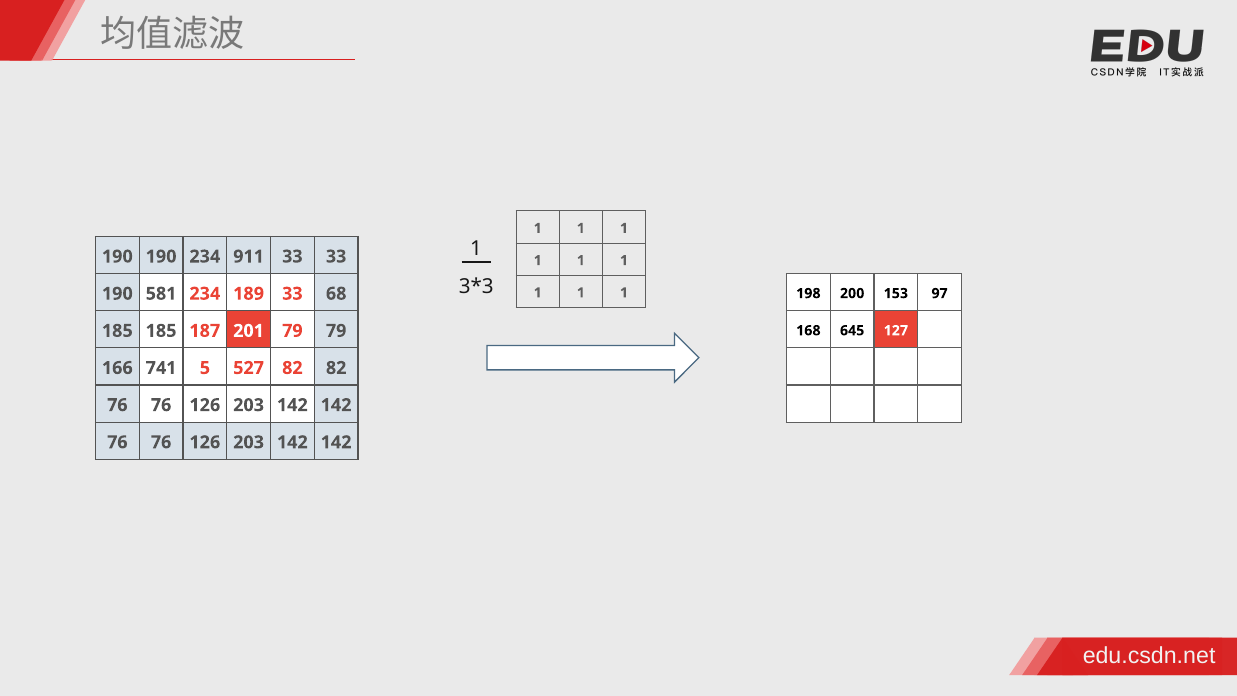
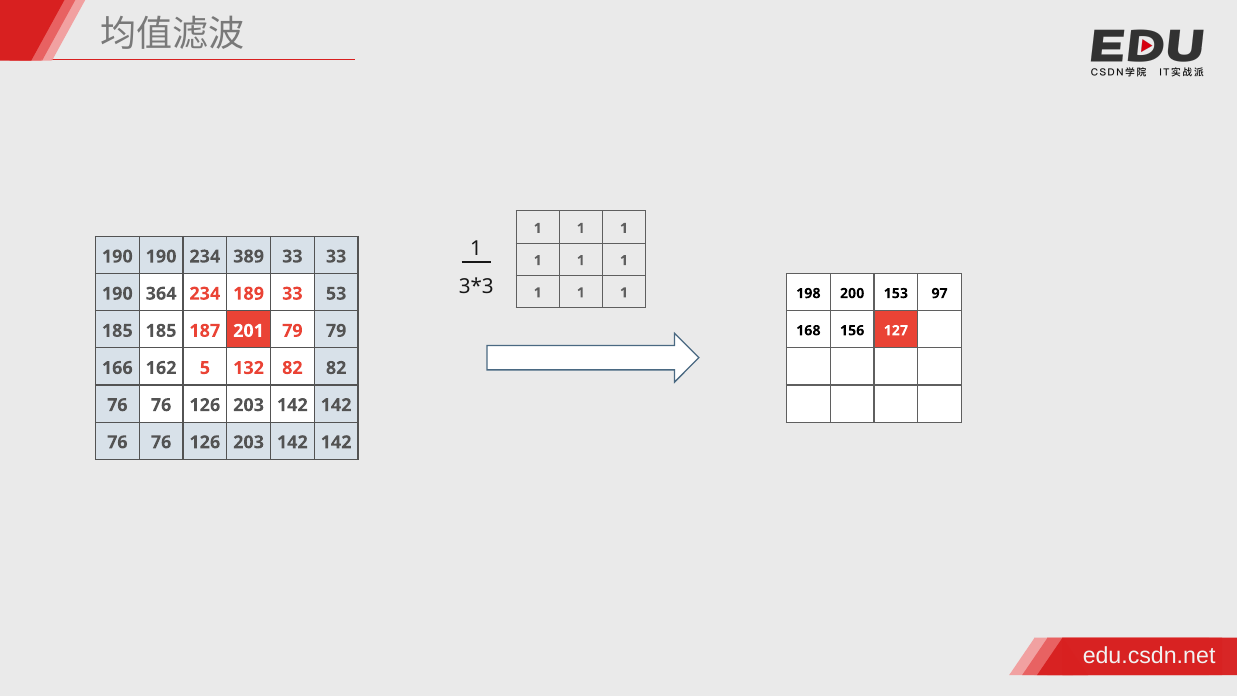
911: 911 -> 389 (249, 256)
581: 581 -> 364 (161, 294)
68: 68 -> 53 (336, 294)
645: 645 -> 156 (852, 331)
741: 741 -> 162 (161, 368)
527: 527 -> 132 (249, 368)
